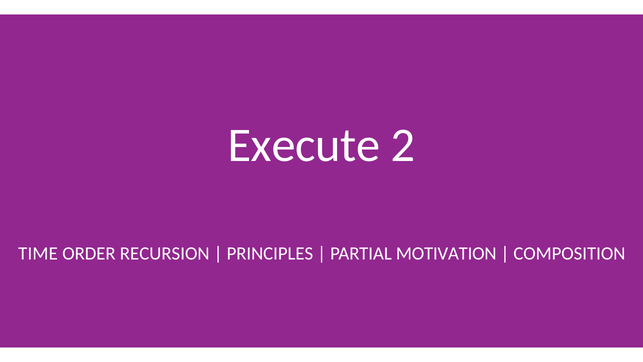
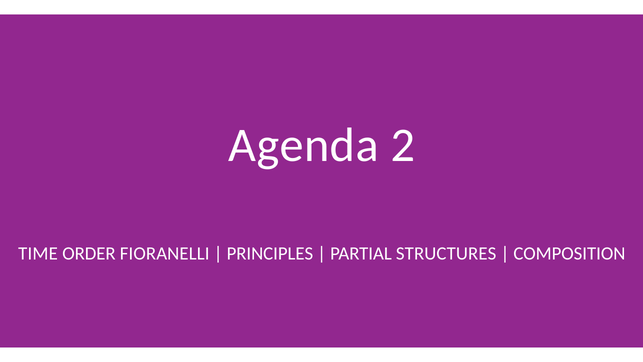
Execute: Execute -> Agenda (303, 145)
RECURSION: RECURSION -> FIORANELLI (165, 254)
MOTIVATION: MOTIVATION -> STRUCTURES (446, 254)
